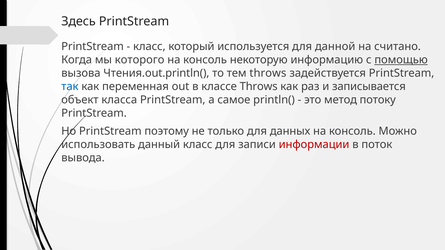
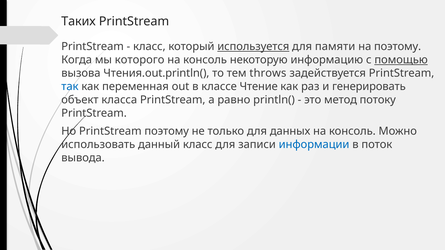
Здесь: Здесь -> Таких (79, 21)
используется underline: none -> present (253, 47)
данной: данной -> памяти (335, 47)
на считано: считано -> поэтому (398, 47)
классе Throws: Throws -> Чтение (259, 87)
записывается: записывается -> генерировать (369, 87)
самое: самое -> равно (234, 100)
информации colour: red -> blue (314, 145)
